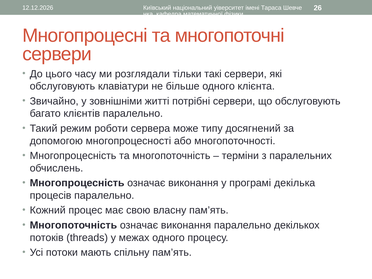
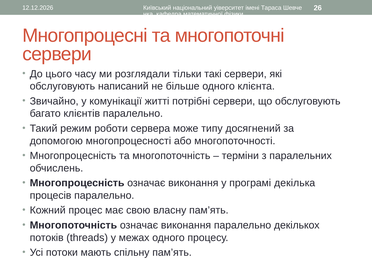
клавіатури: клавіатури -> написаний (123, 86)
зовнішніми: зовнішніми -> комунікації (116, 101)
